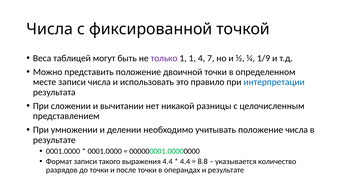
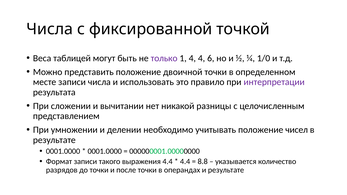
1 1: 1 -> 4 (192, 58)
7: 7 -> 6 (211, 58)
1/9: 1/9 -> 1/0 (264, 58)
интерпретации colour: blue -> purple (274, 82)
положение числа: числа -> чисел (297, 130)
